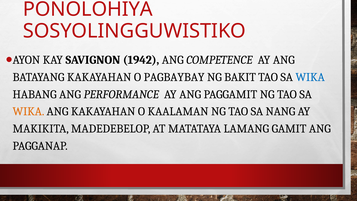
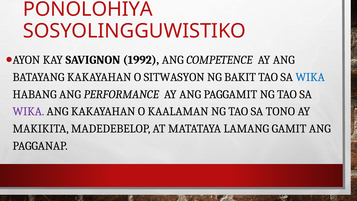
1942: 1942 -> 1992 (141, 60)
PAGBAYBAY: PAGBAYBAY -> SITWASYON (174, 77)
WIKA colour: orange -> purple (28, 111)
NANG: NANG -> TONO (280, 111)
